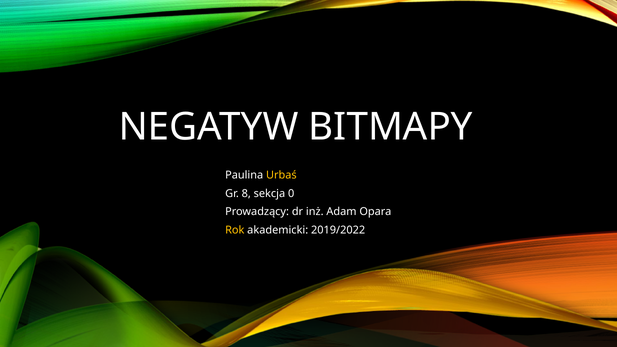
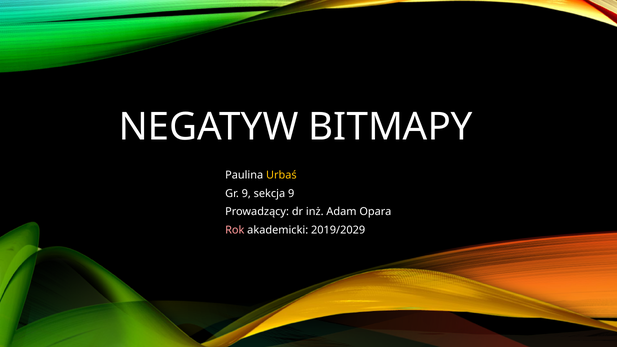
Gr 8: 8 -> 9 (246, 194)
sekcja 0: 0 -> 9 (291, 194)
Rok colour: yellow -> pink (235, 230)
2019/2022: 2019/2022 -> 2019/2029 (338, 230)
